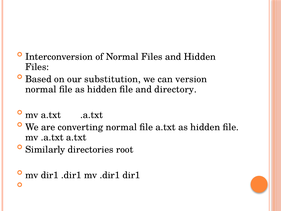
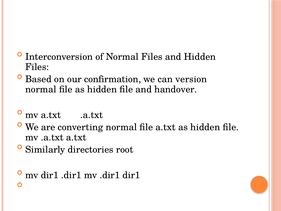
substitution: substitution -> confirmation (113, 79)
directory: directory -> handover (176, 89)
